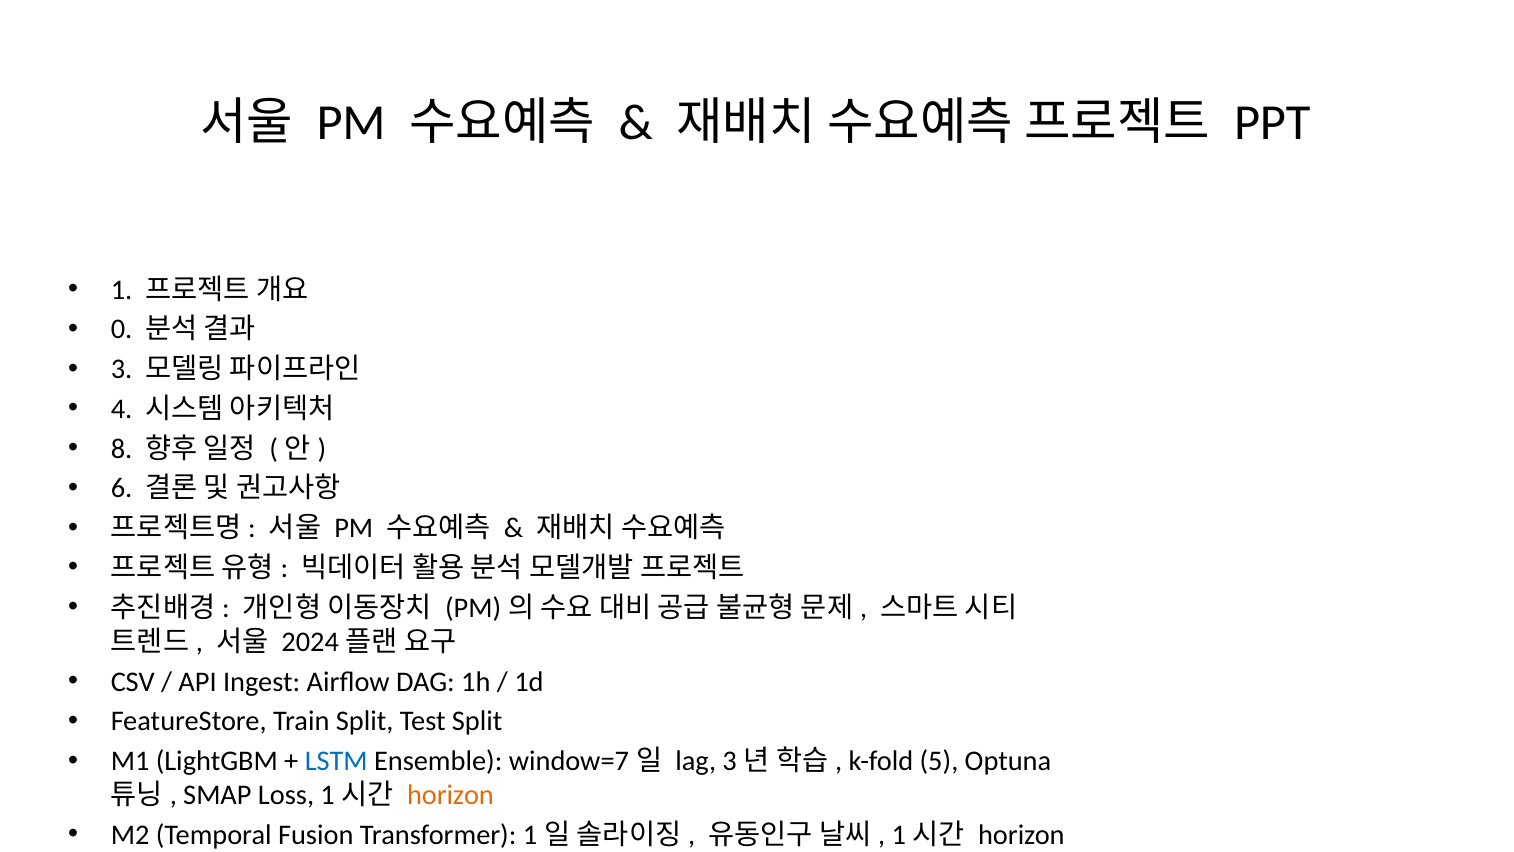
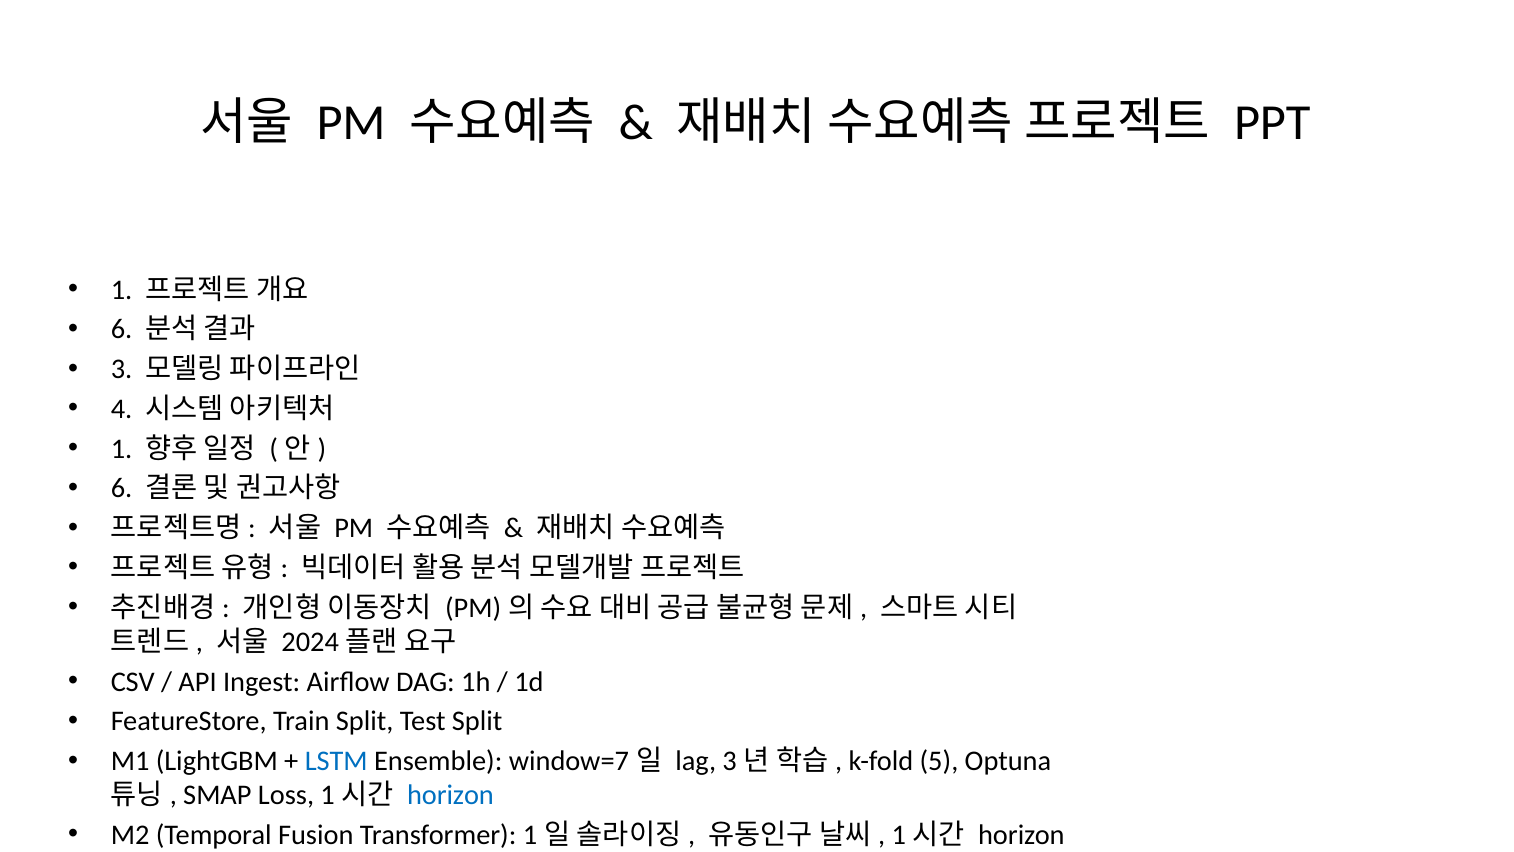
0: 0 -> 6 (122, 329)
8: 8 -> 1 (122, 449)
horizon colour: orange -> blue (450, 795)
